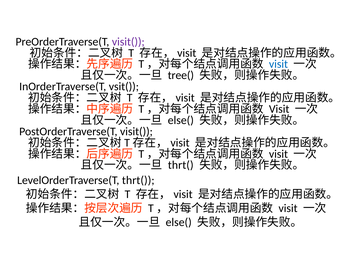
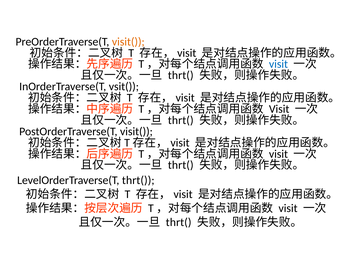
visit( colour: purple -> orange (128, 42)
tree(: tree( -> thrt( (181, 75)
else(: else( -> thrt( (181, 120)
else(: else( -> thrt( (179, 222)
